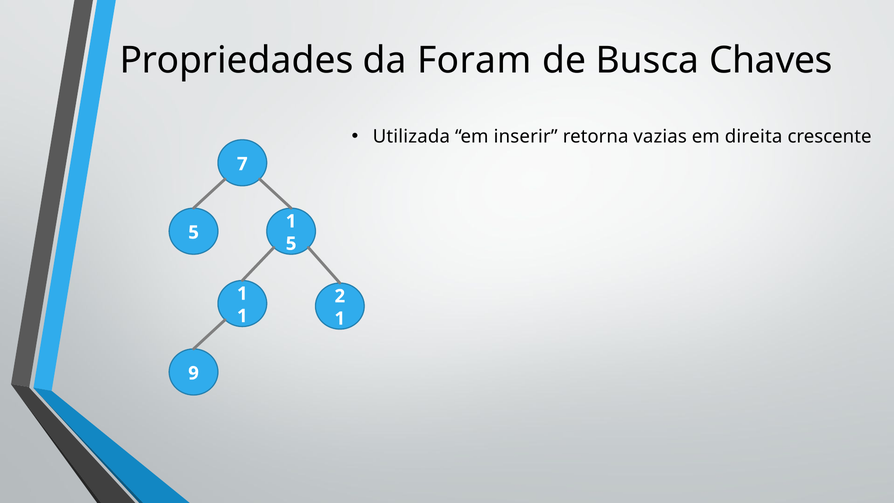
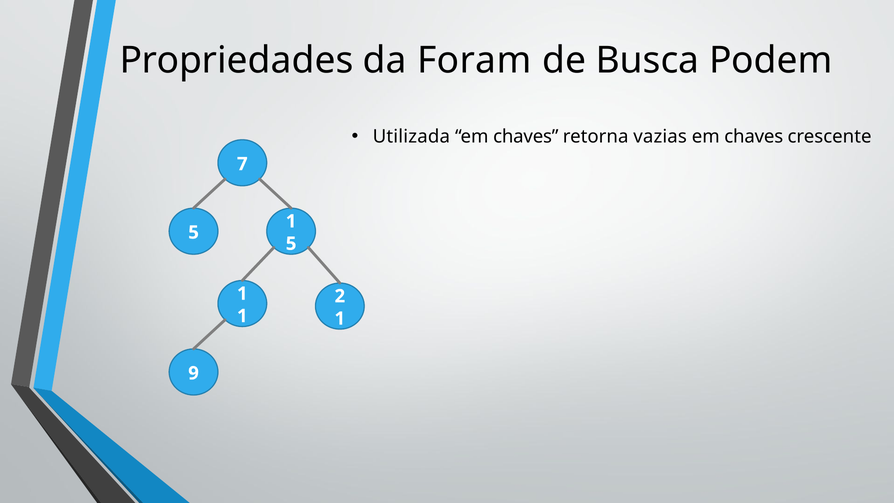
Chaves: Chaves -> Podem (771, 61)
inserir: inserir -> chaves (526, 137)
direita: direita -> chaves (754, 137)
